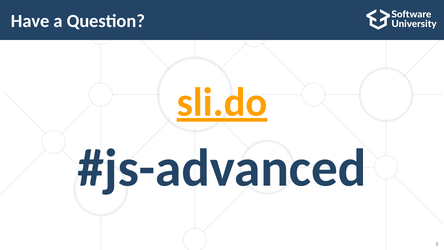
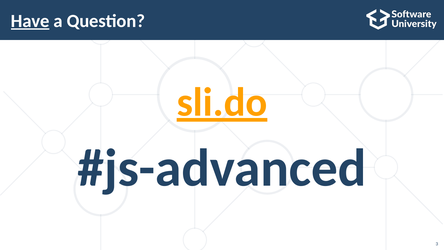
Have underline: none -> present (30, 21)
